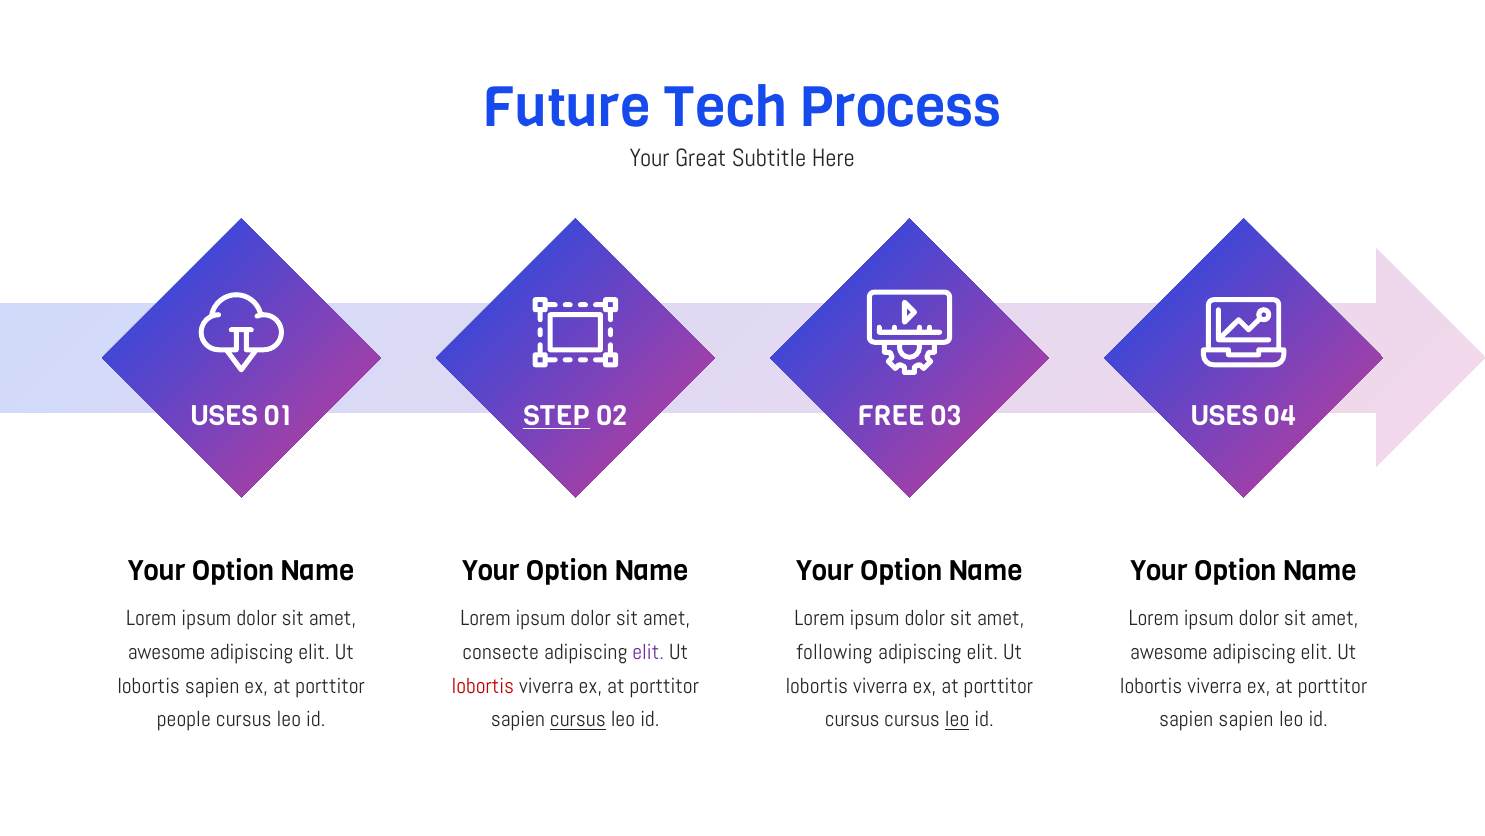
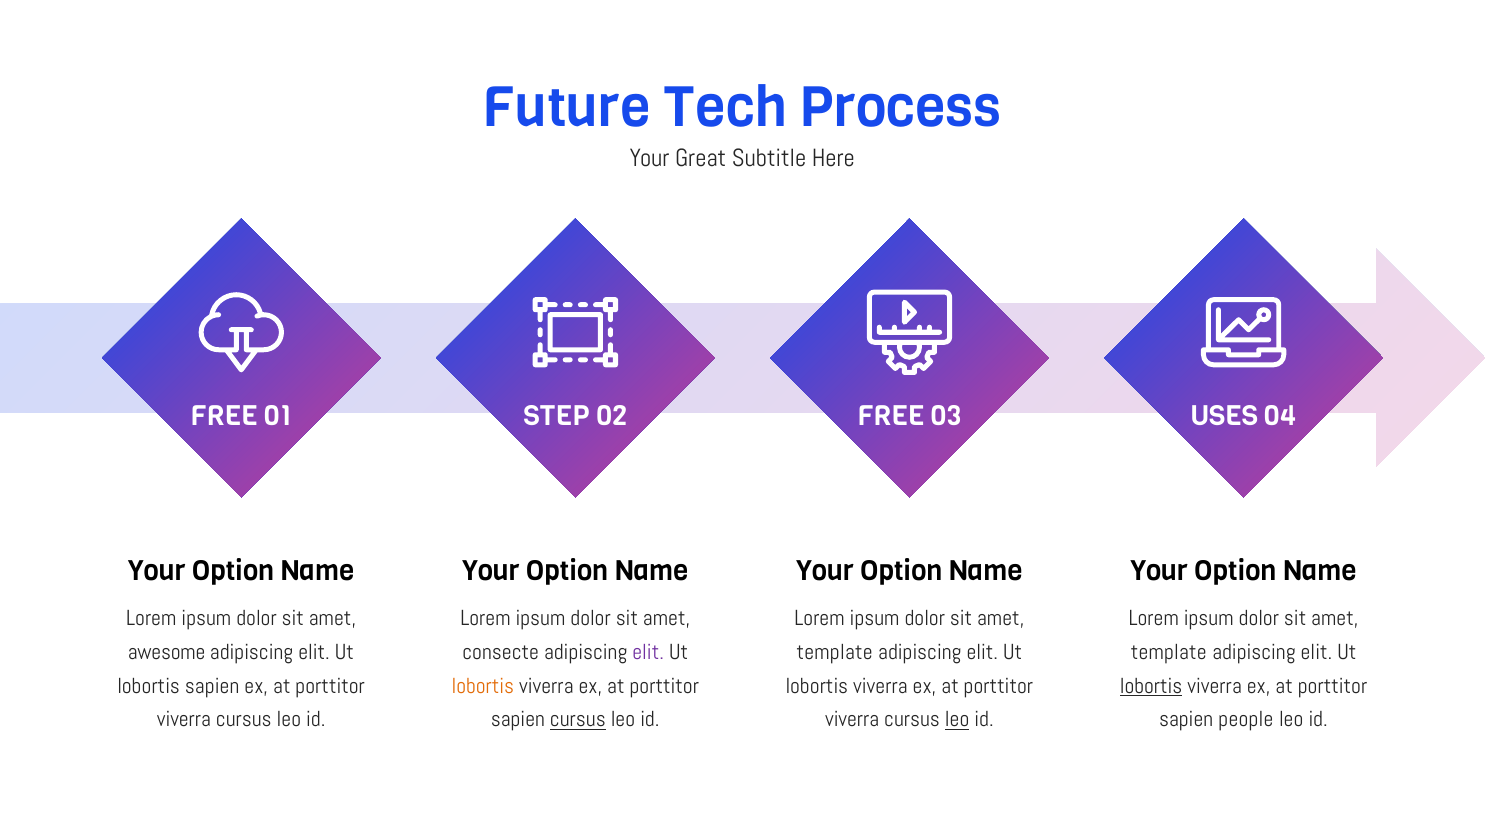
USES: USES -> FREE (224, 416)
STEP underline: present -> none (557, 416)
following: following -> template (835, 652)
awesome: awesome -> template (1169, 652)
lobortis colour: red -> orange (483, 685)
lobortis underline: none -> present (1151, 685)
people: people -> viverra (184, 719)
cursus: cursus -> viverra (852, 719)
sapien sapien: sapien -> people (1246, 719)
